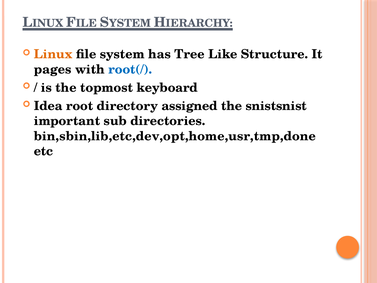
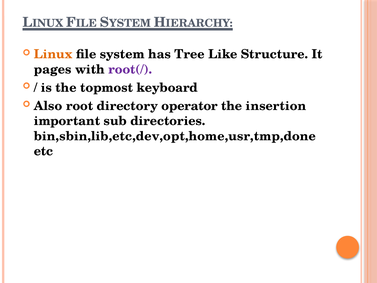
root(/ colour: blue -> purple (130, 69)
Idea: Idea -> Also (48, 106)
assigned: assigned -> operator (190, 106)
snistsnist: snistsnist -> insertion (276, 106)
